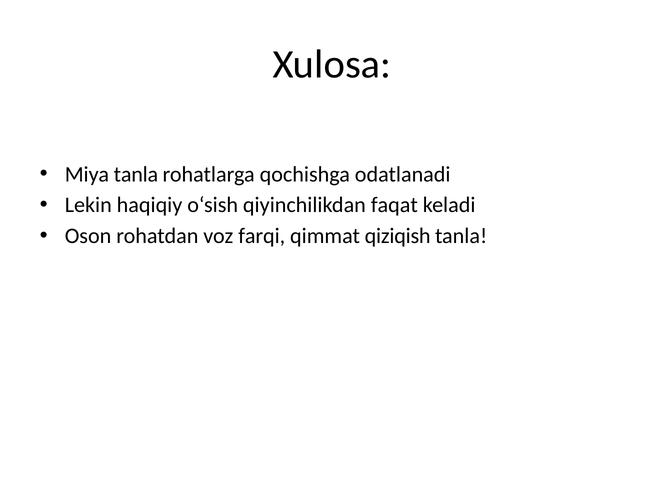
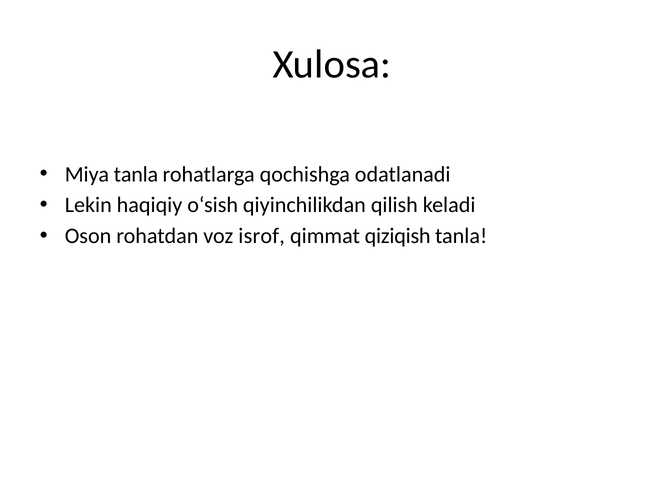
faqat: faqat -> qilish (394, 205)
farqi: farqi -> isrof (262, 236)
